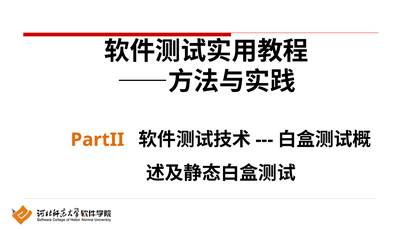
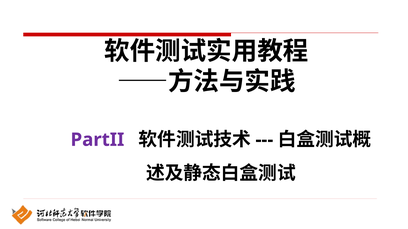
PartII colour: orange -> purple (97, 140)
